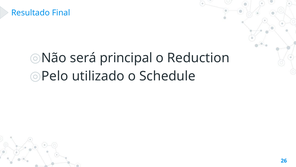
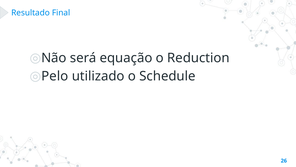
principal: principal -> equação (126, 58)
